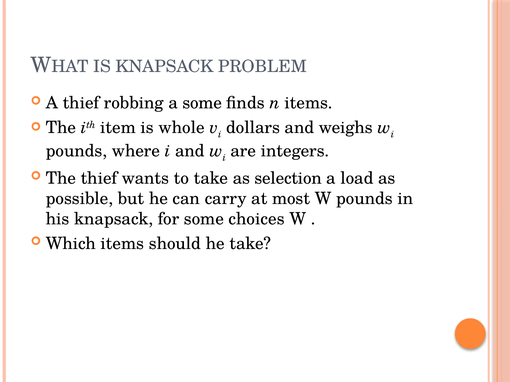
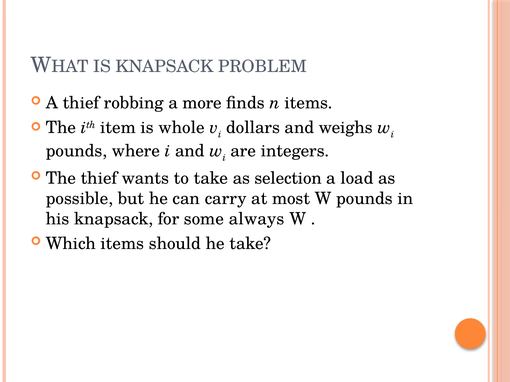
a some: some -> more (202, 103)
choices: choices -> always (257, 219)
